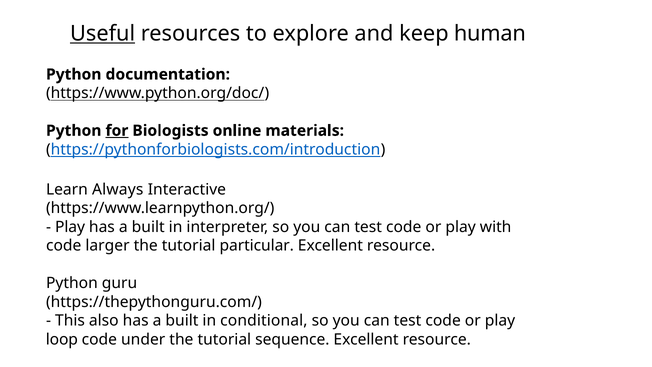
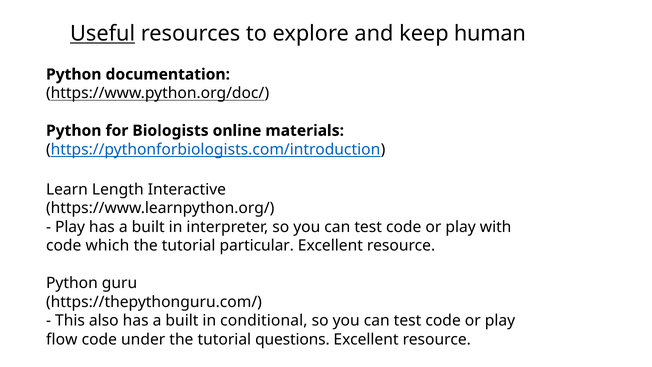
for underline: present -> none (117, 131)
Always: Always -> Length (118, 189)
larger: larger -> which (107, 245)
loop: loop -> flow (62, 339)
sequence: sequence -> questions (292, 339)
